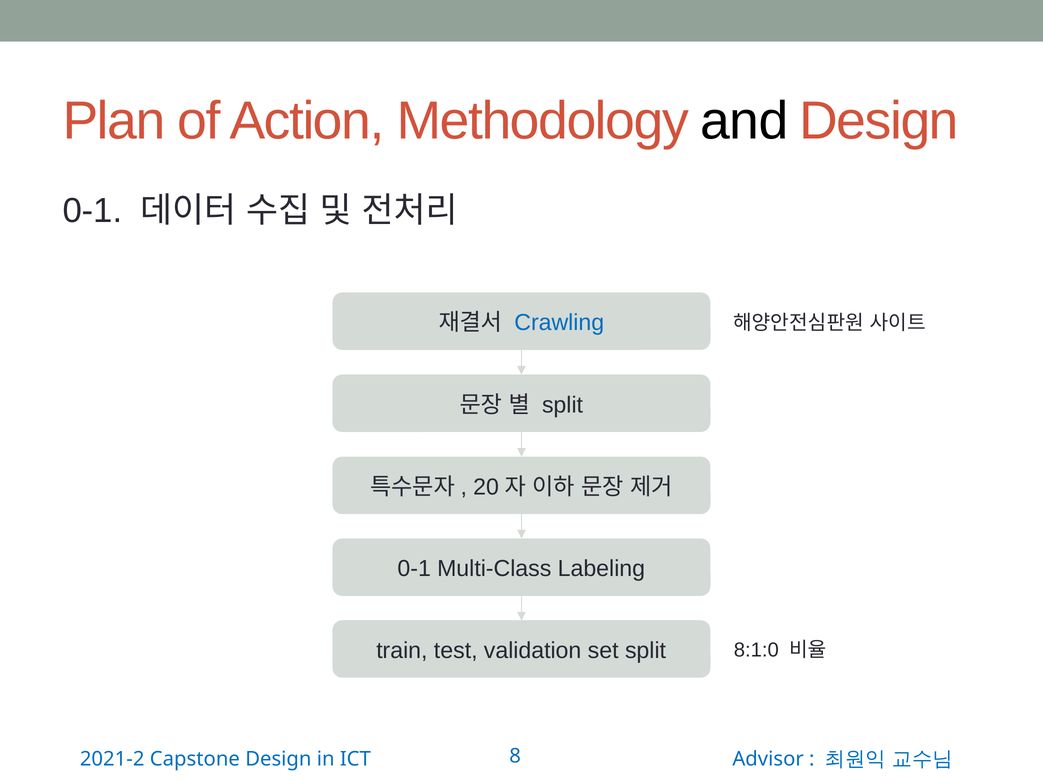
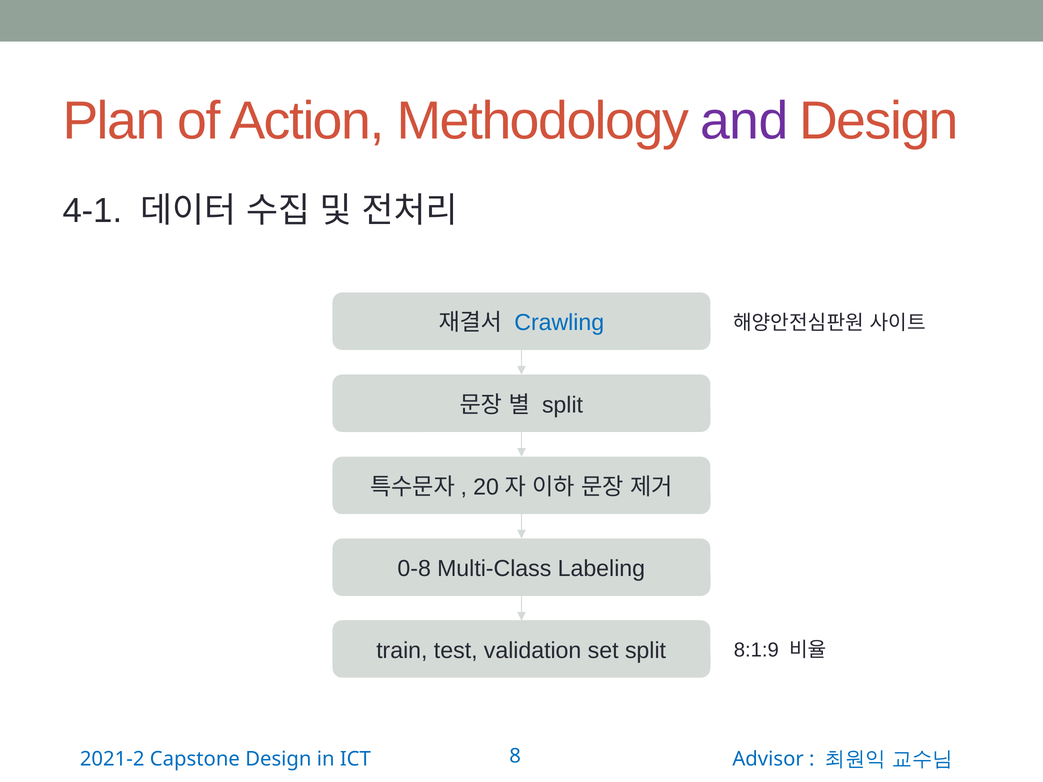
and colour: black -> purple (744, 121)
0-1: 0-1 -> 4-1 (93, 211)
0-1: 0-1 -> 0-8 (414, 569)
8:1:0: 8:1:0 -> 8:1:9 (756, 650)
